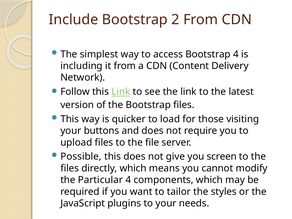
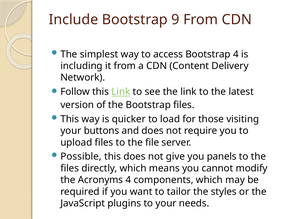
2: 2 -> 9 (175, 20)
screen: screen -> panels (222, 157)
Particular: Particular -> Acronyms (100, 180)
